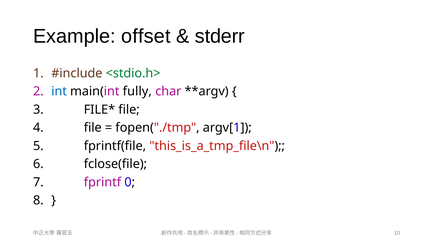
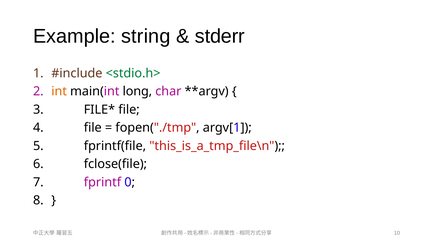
offset: offset -> string (146, 36)
int colour: blue -> orange (59, 91)
fully: fully -> long (137, 91)
